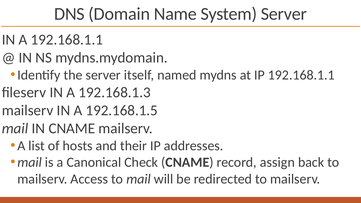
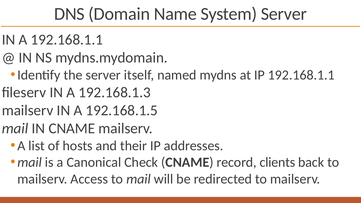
assign: assign -> clients (277, 162)
